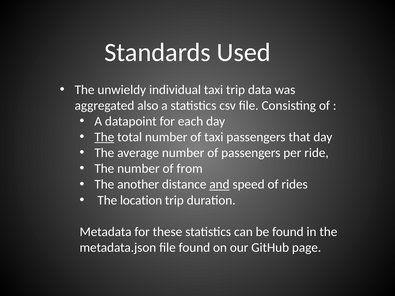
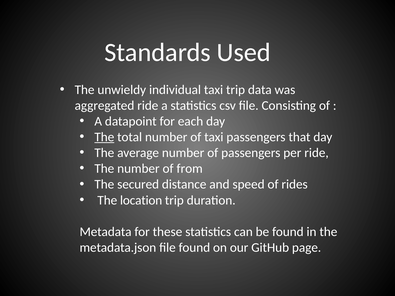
aggregated also: also -> ride (148, 106)
another: another -> secured (138, 185)
and underline: present -> none (219, 185)
